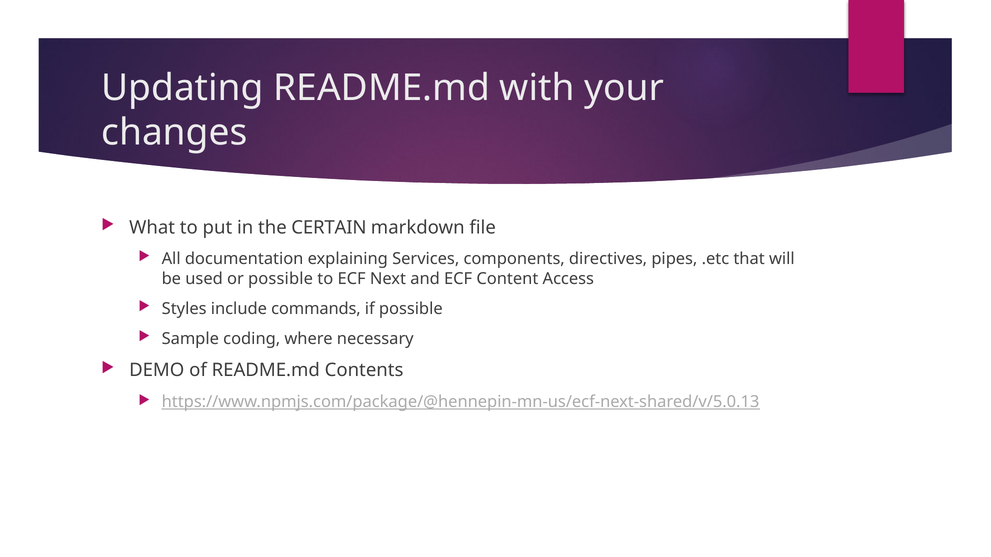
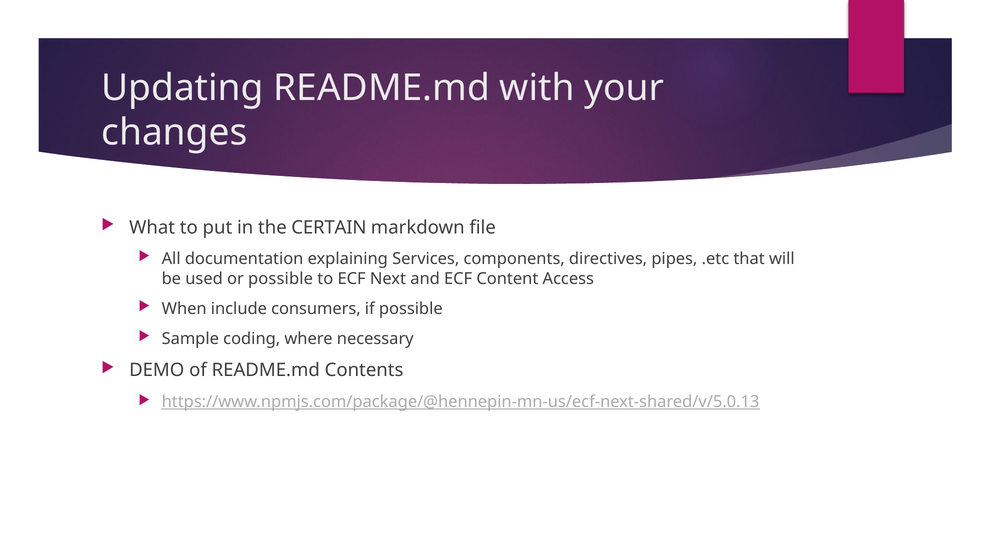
Styles: Styles -> When (184, 309)
commands: commands -> consumers (316, 309)
